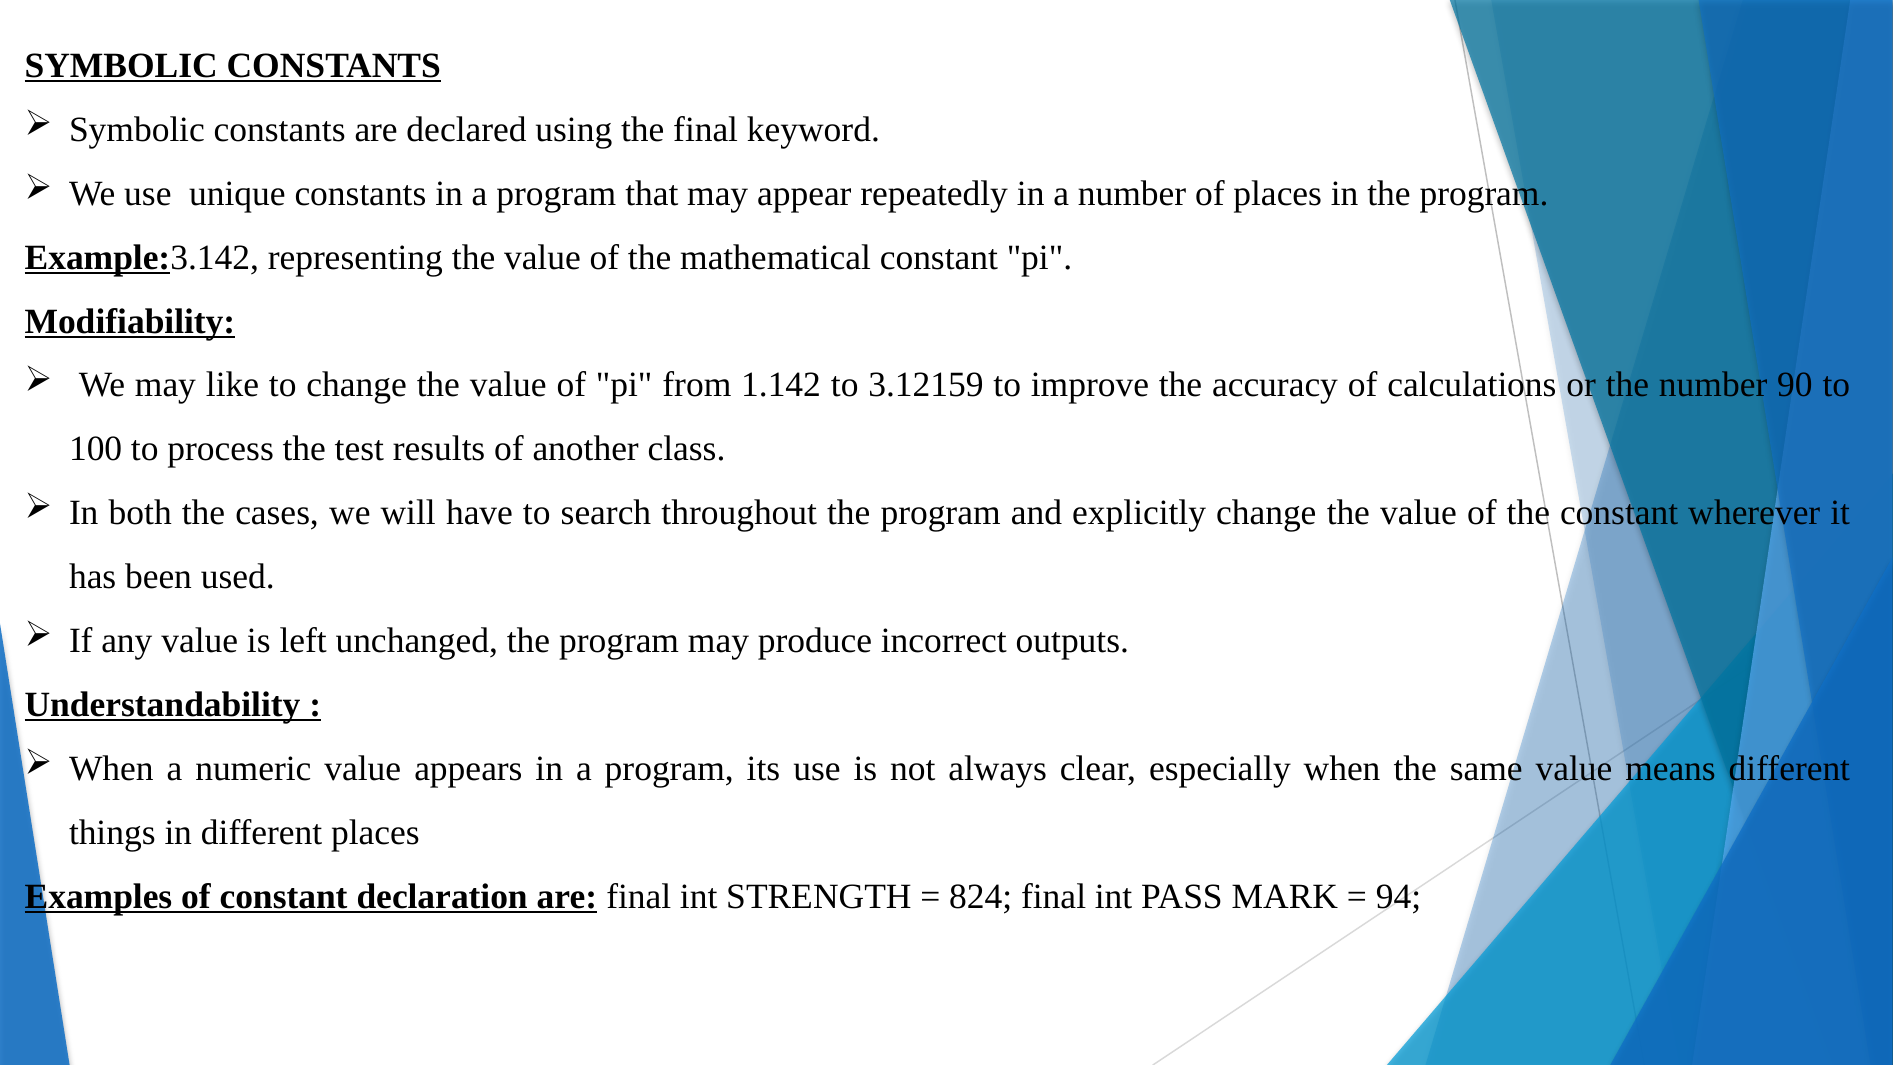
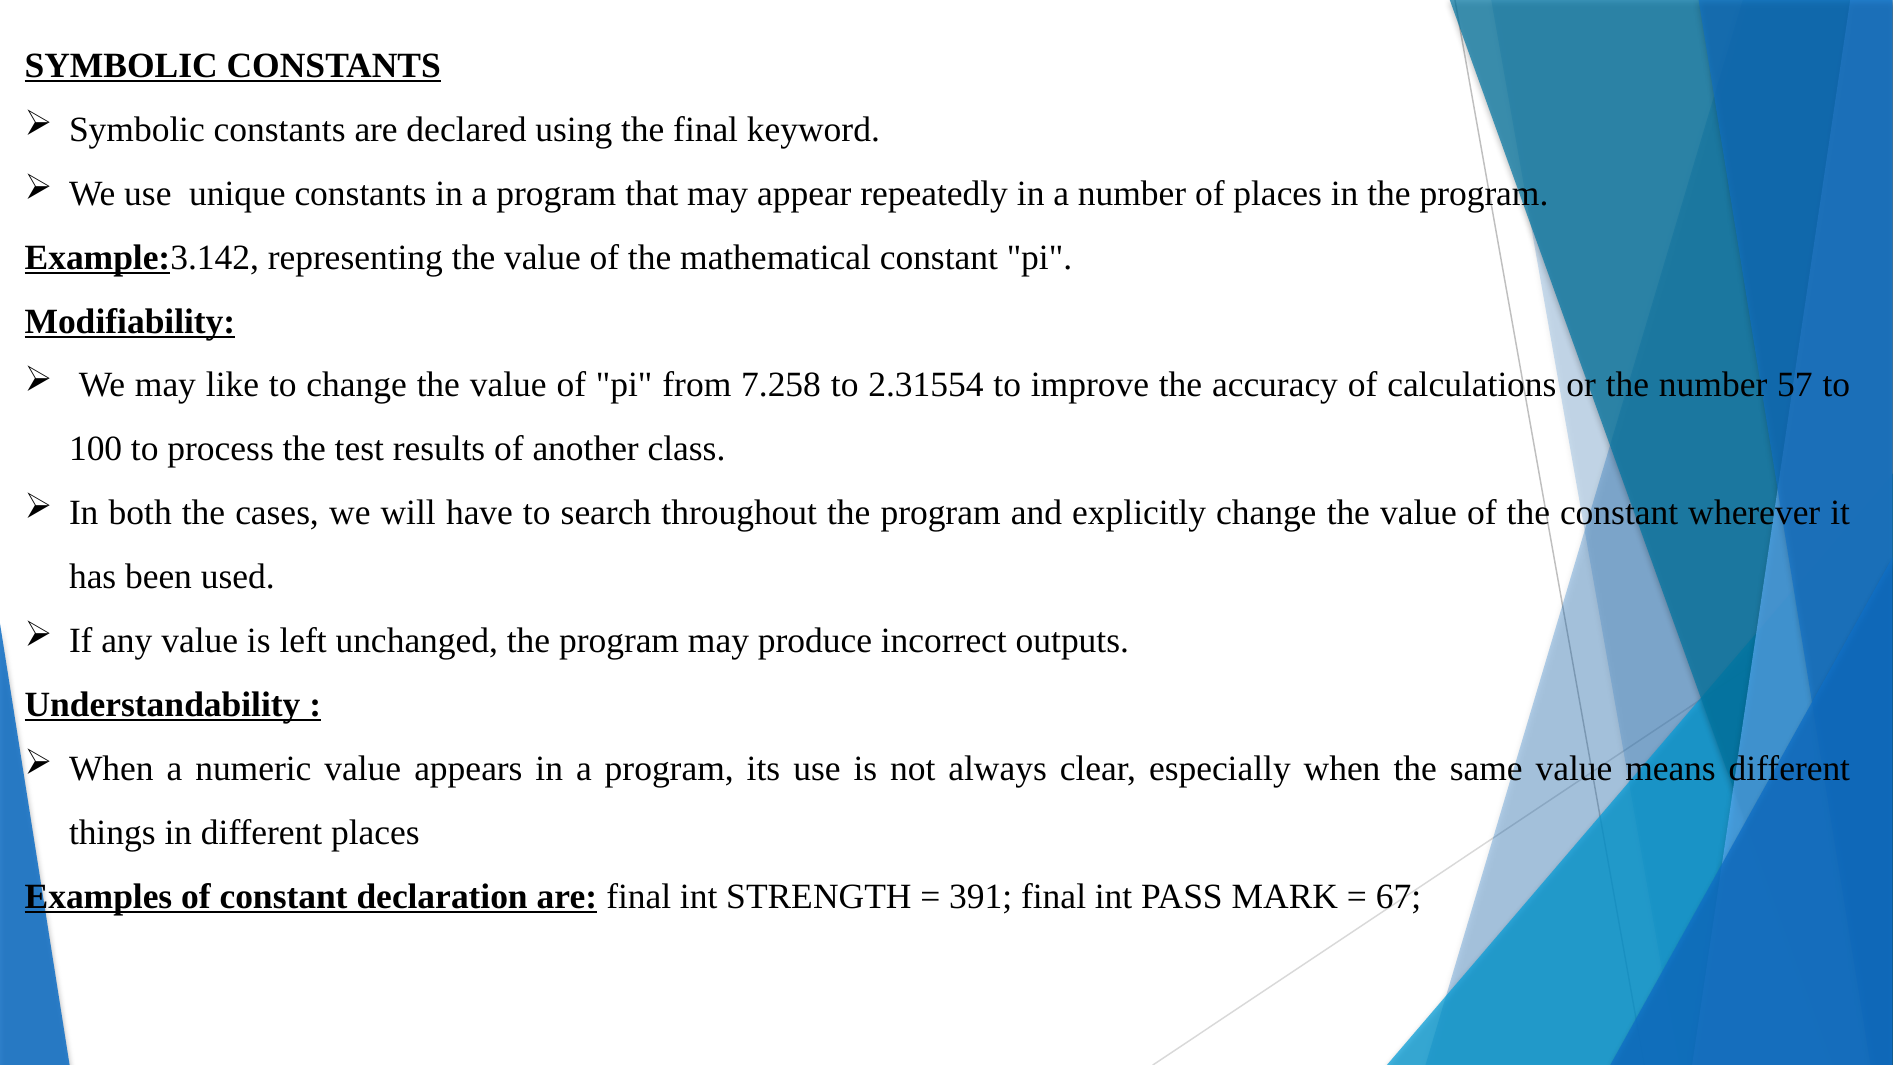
1.142: 1.142 -> 7.258 (781, 385)
3.12159: 3.12159 -> 2.31554 (926, 385)
90: 90 -> 57 (1795, 385)
824: 824 -> 391 (981, 896)
94: 94 -> 67 (1398, 896)
